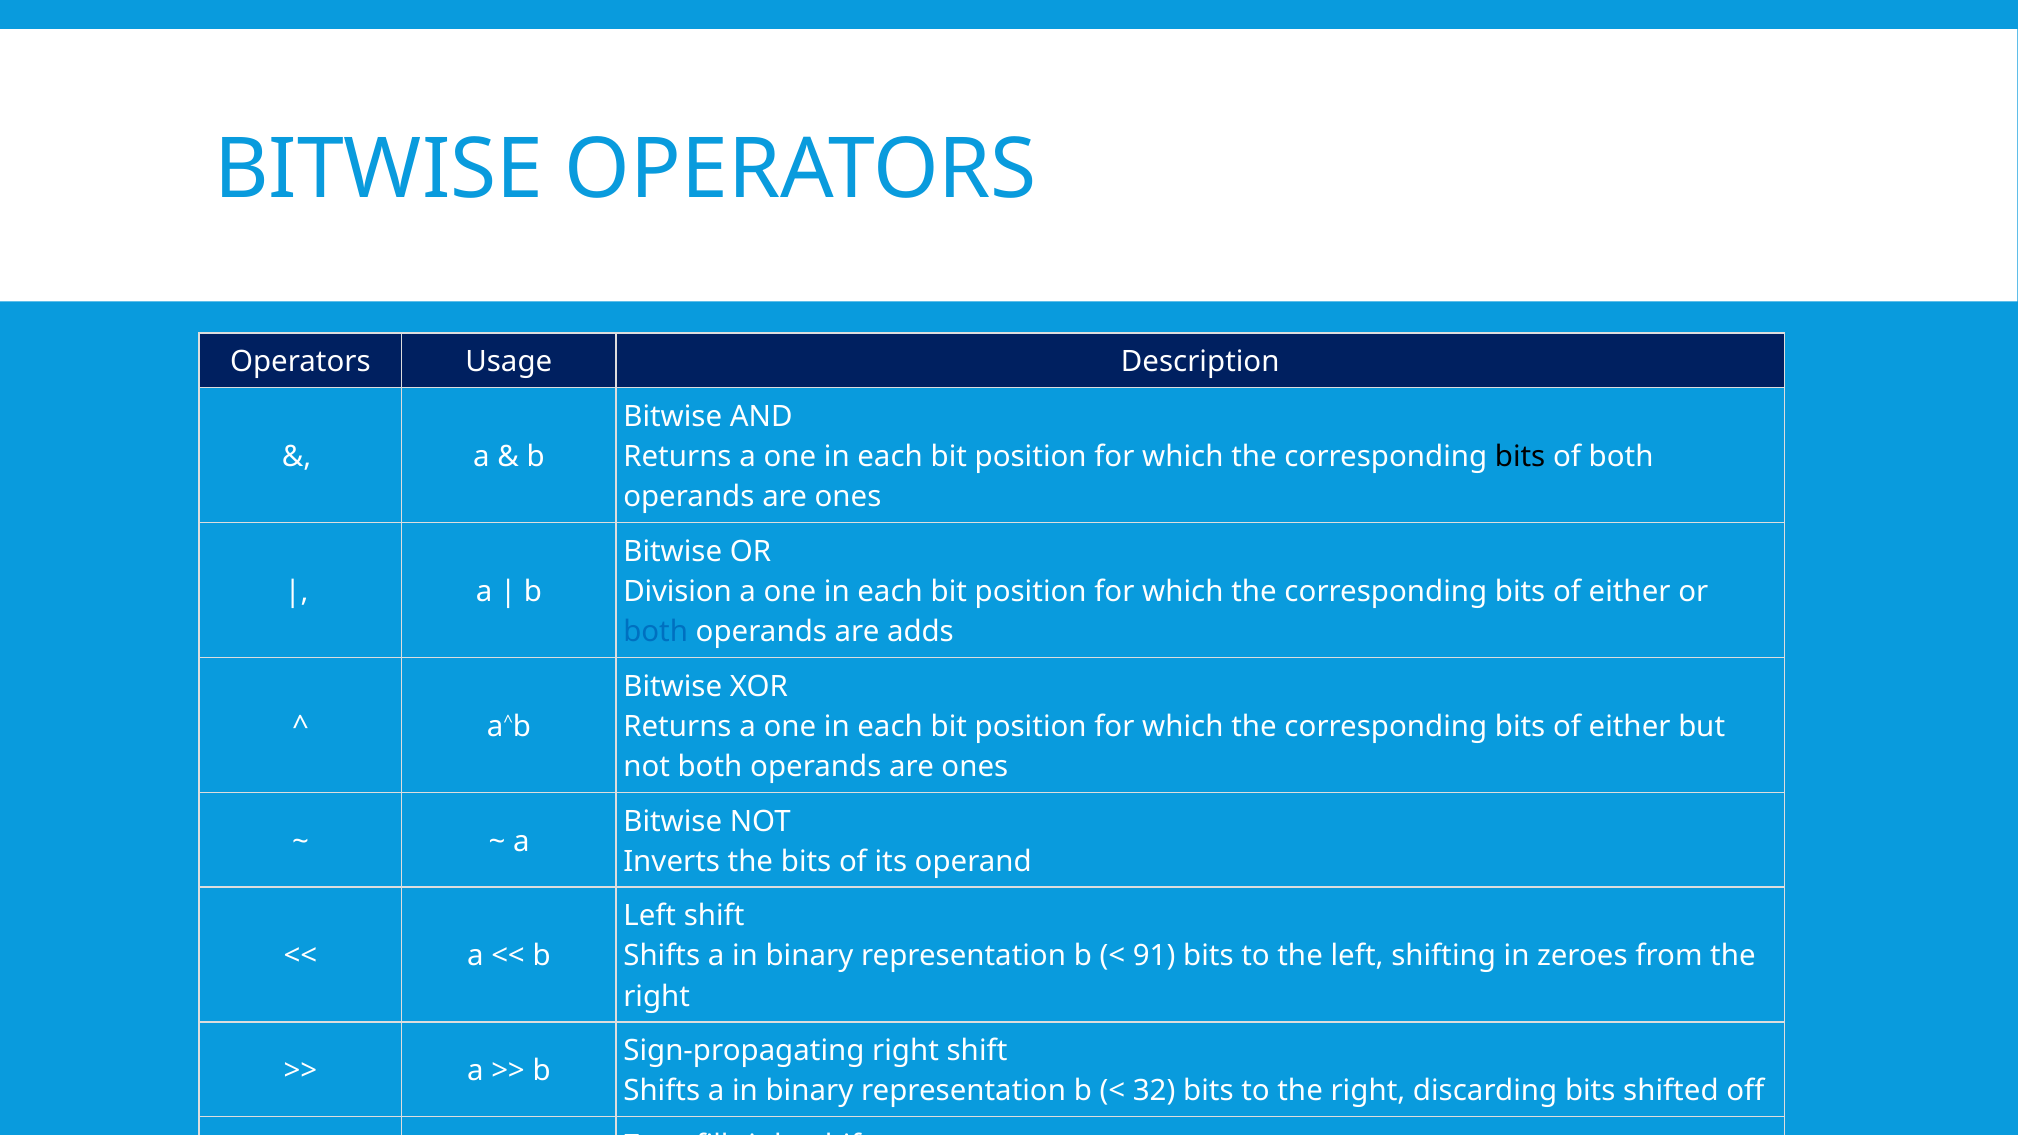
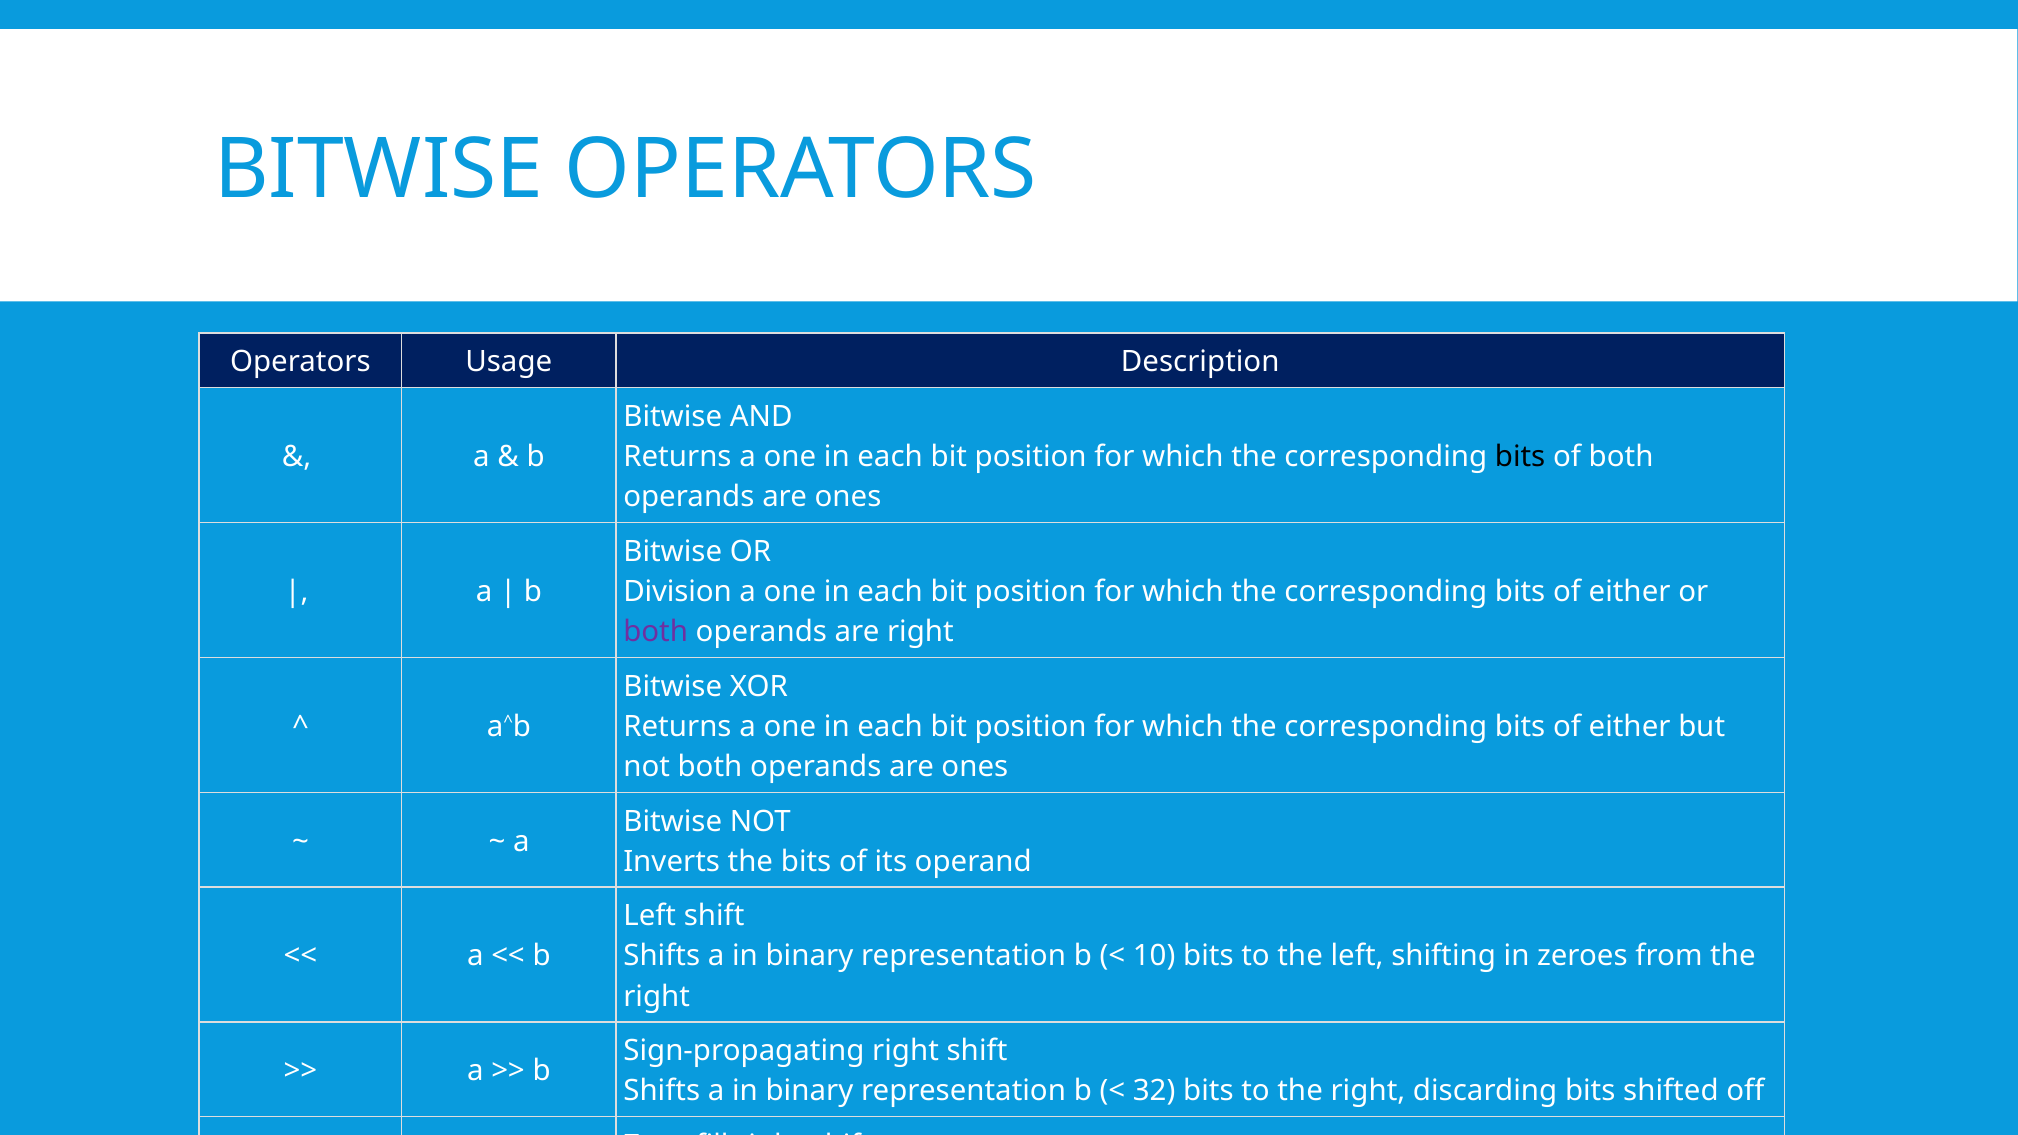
both colour: blue -> purple (656, 632)
are adds: adds -> right (920, 632)
91: 91 -> 10 (1154, 956)
